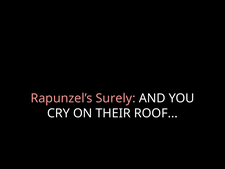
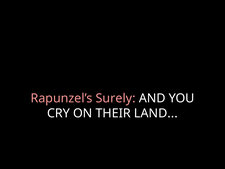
ROOF: ROOF -> LAND (156, 113)
